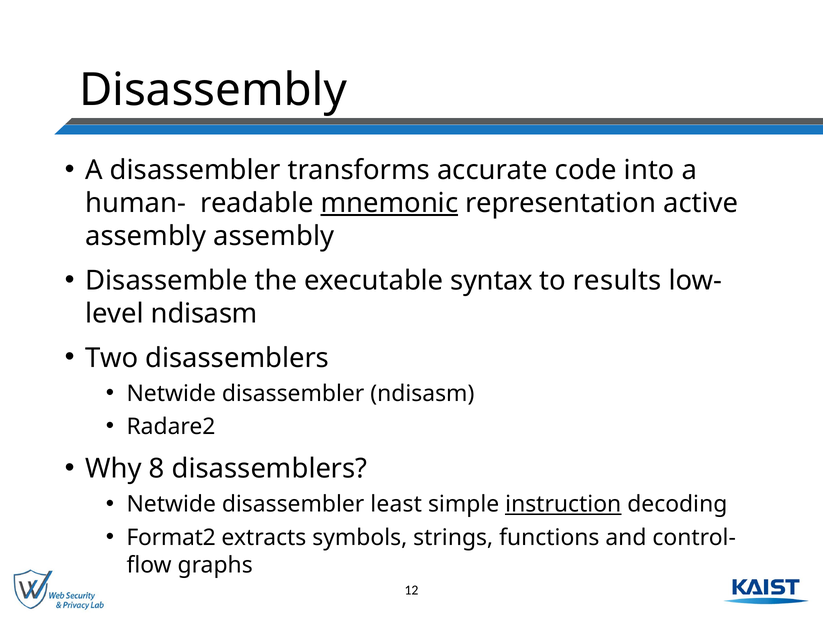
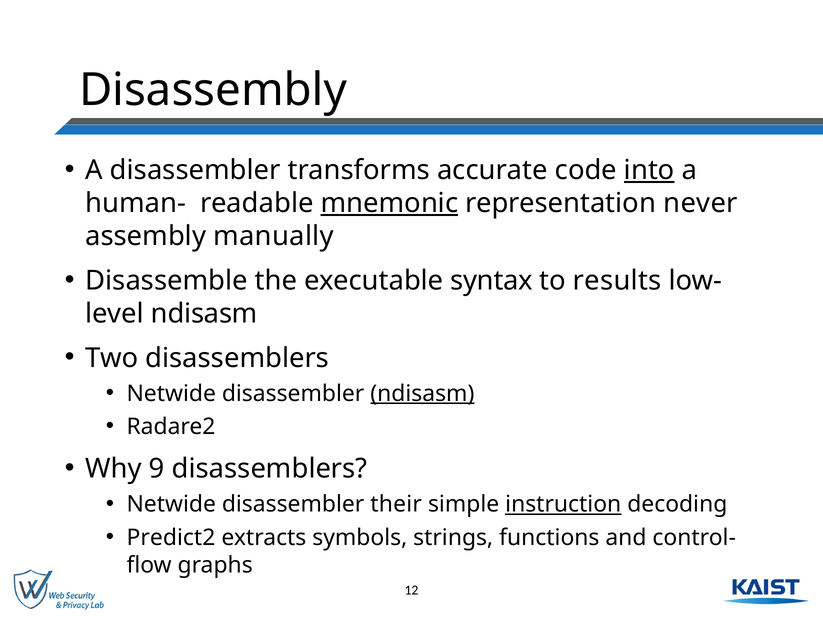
into underline: none -> present (649, 170)
active: active -> never (701, 203)
assembly assembly: assembly -> manually (274, 236)
ndisasm underline: none -> present (422, 393)
8: 8 -> 9 (157, 468)
least: least -> their (396, 504)
Format2: Format2 -> Predict2 (171, 537)
